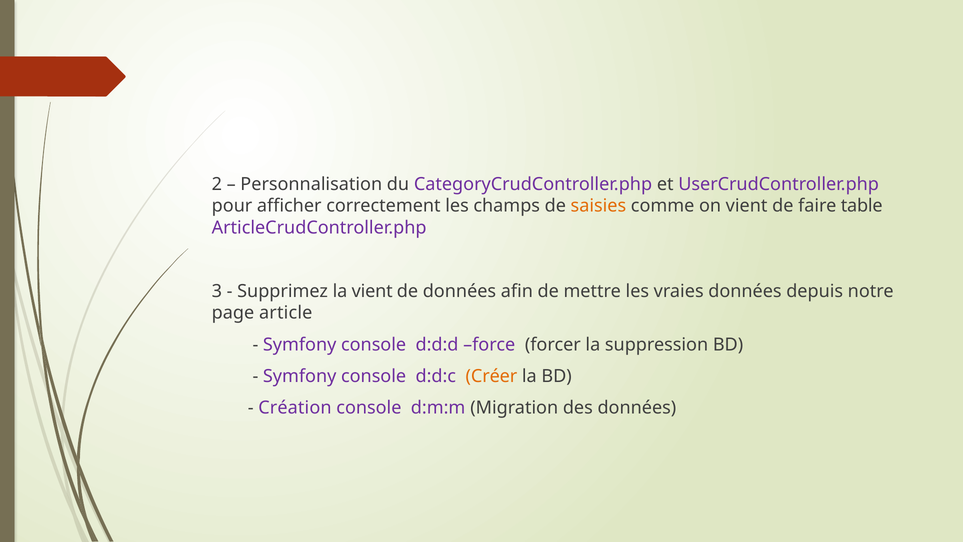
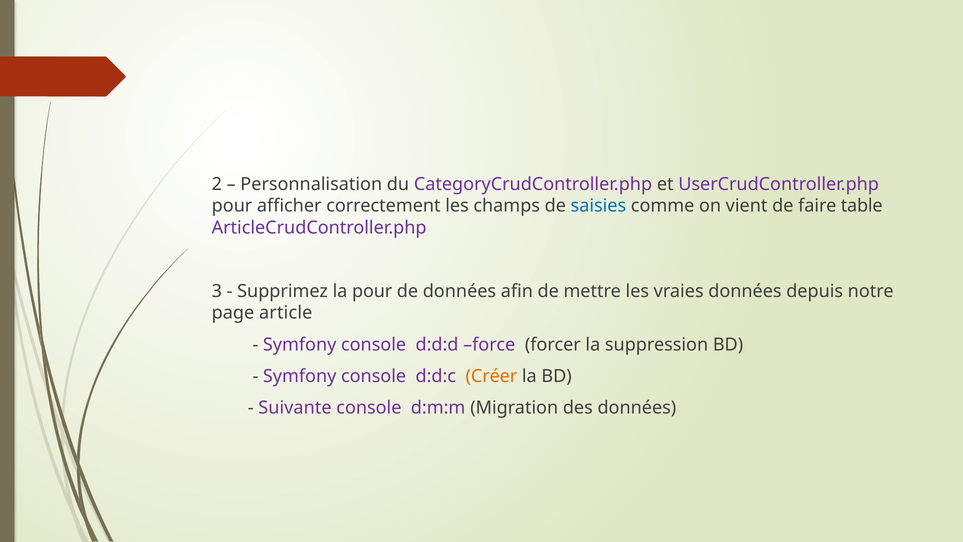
saisies colour: orange -> blue (598, 206)
la vient: vient -> pour (372, 291)
Création: Création -> Suivante (295, 408)
